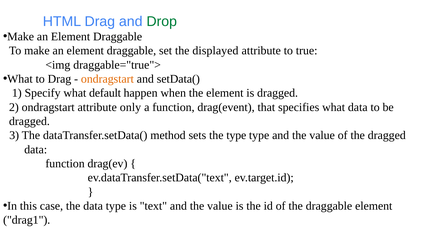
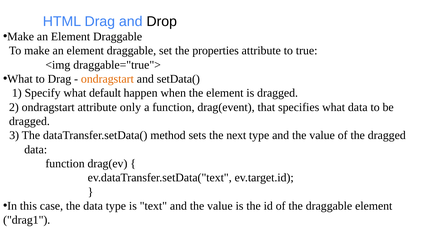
Drop colour: green -> black (162, 22)
displayed: displayed -> properties (216, 51)
the type: type -> next (236, 135)
